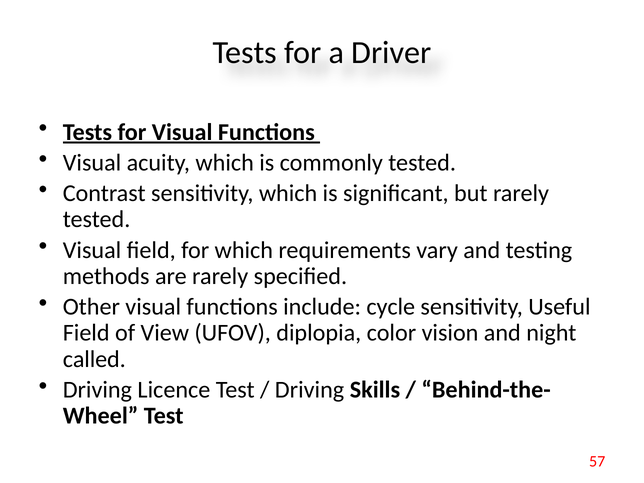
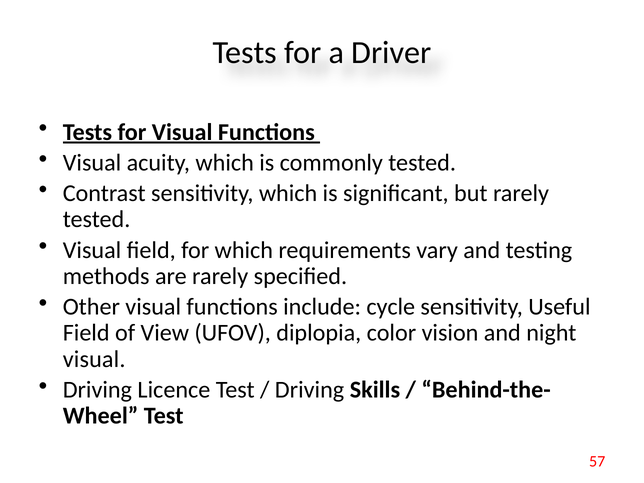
called: called -> visual (94, 359)
